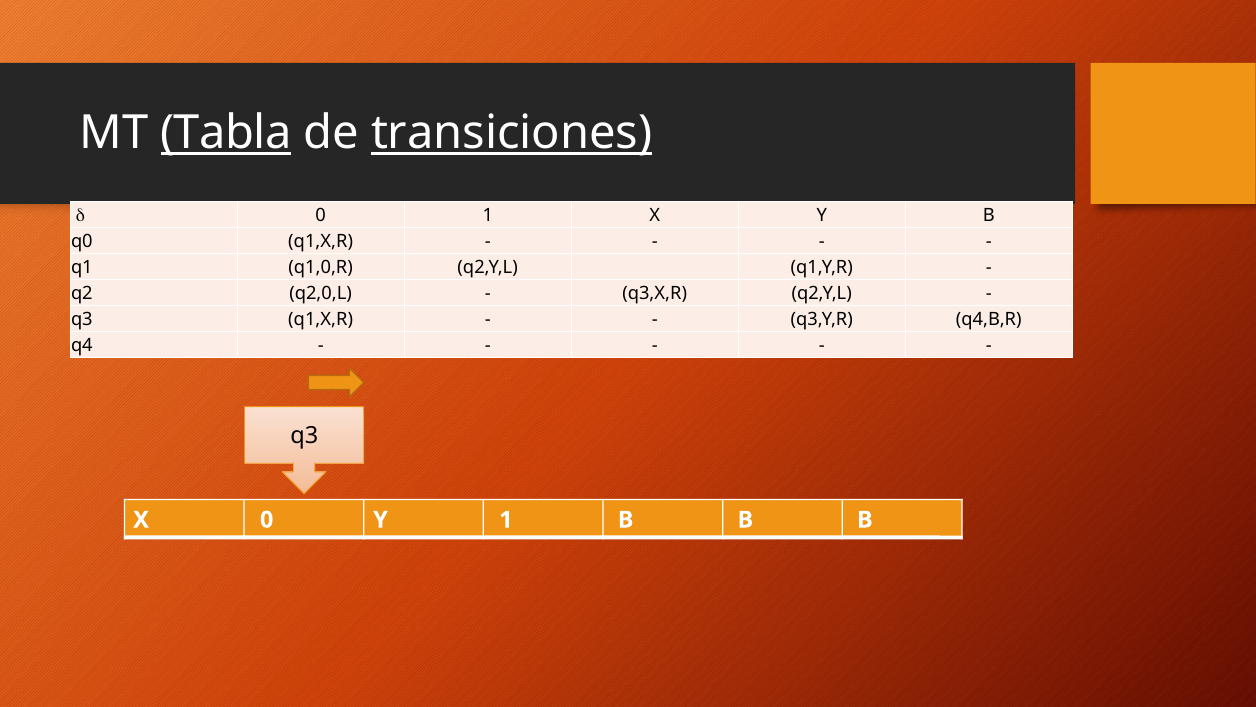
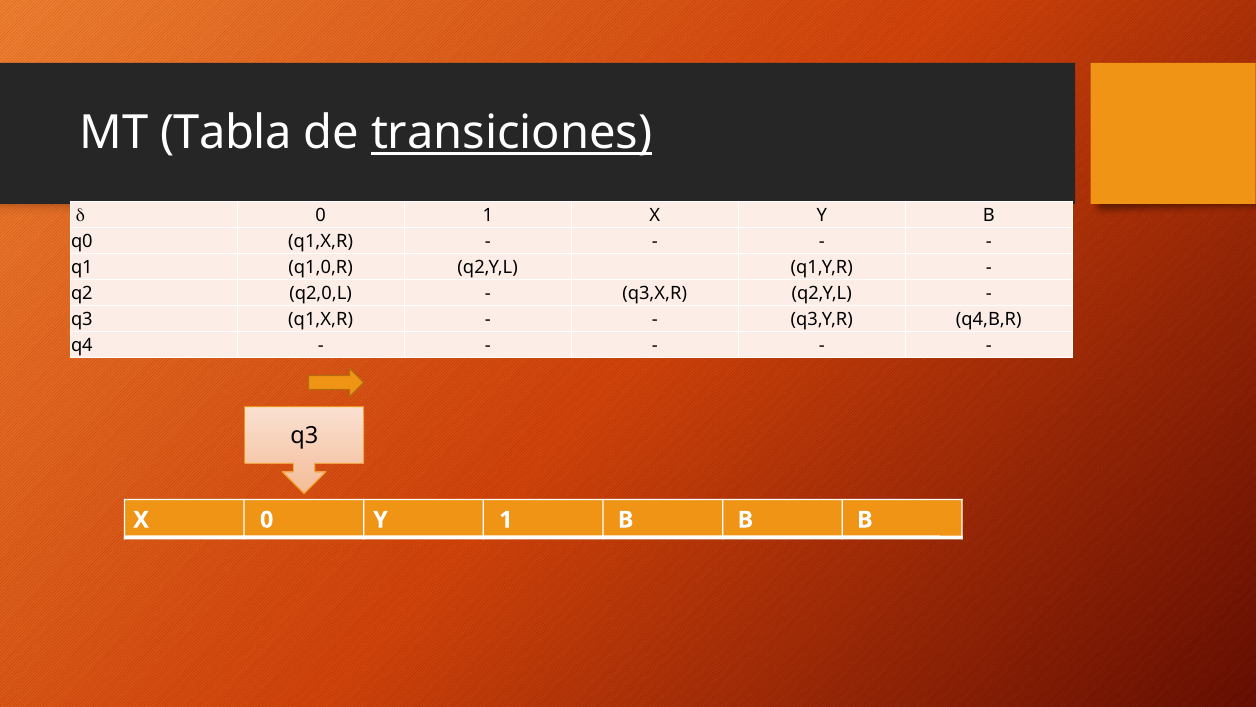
Tabla underline: present -> none (226, 133)
